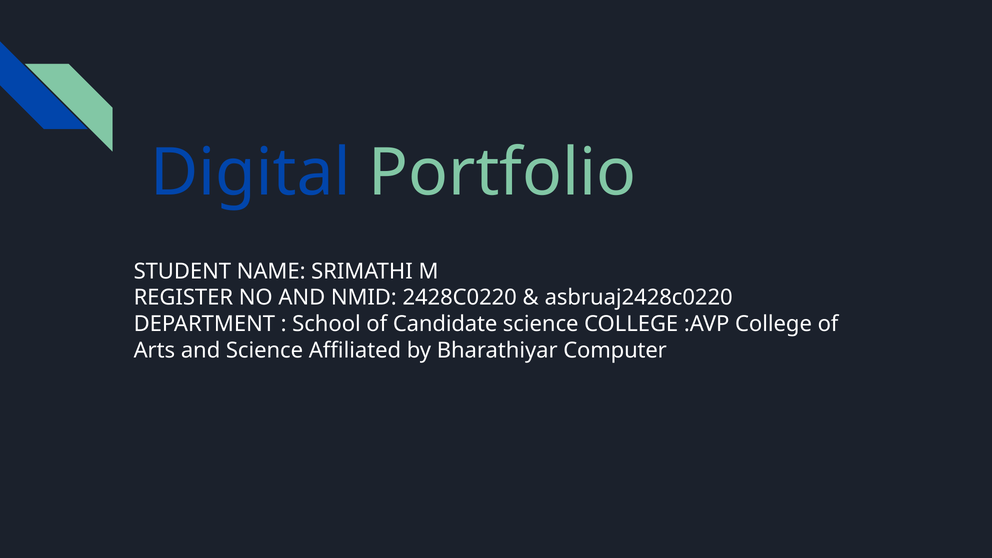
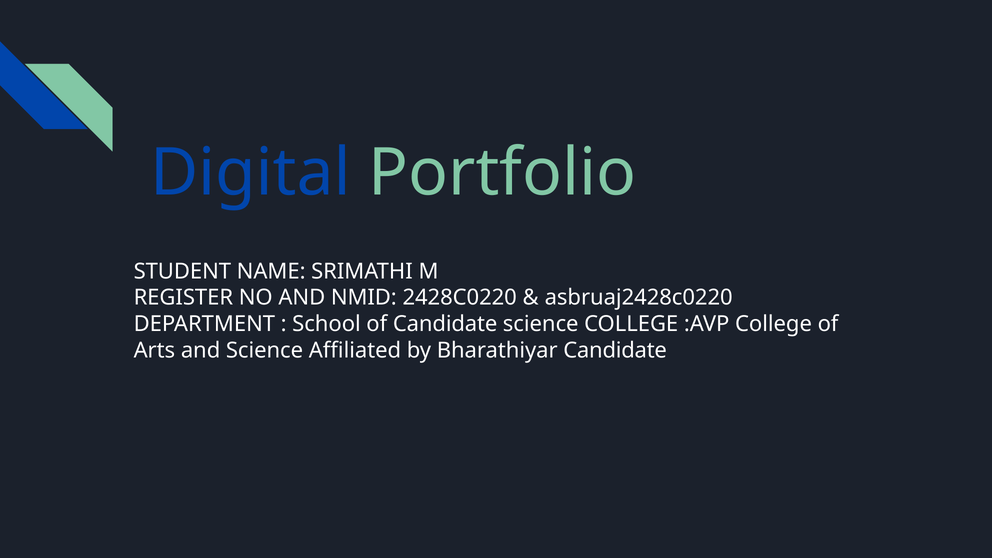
Bharathiyar Computer: Computer -> Candidate (615, 351)
